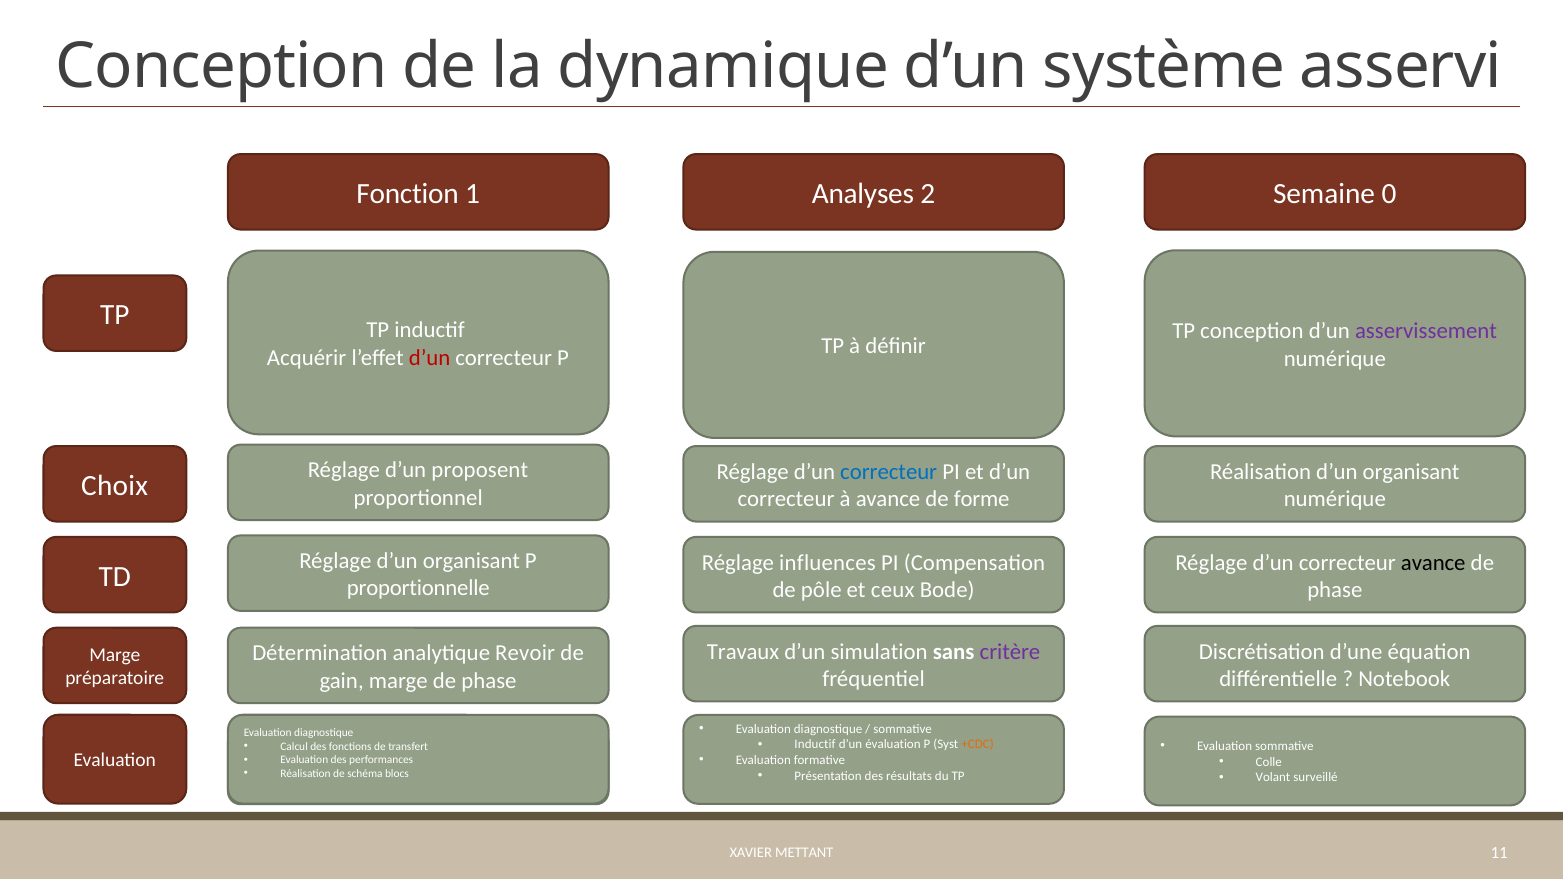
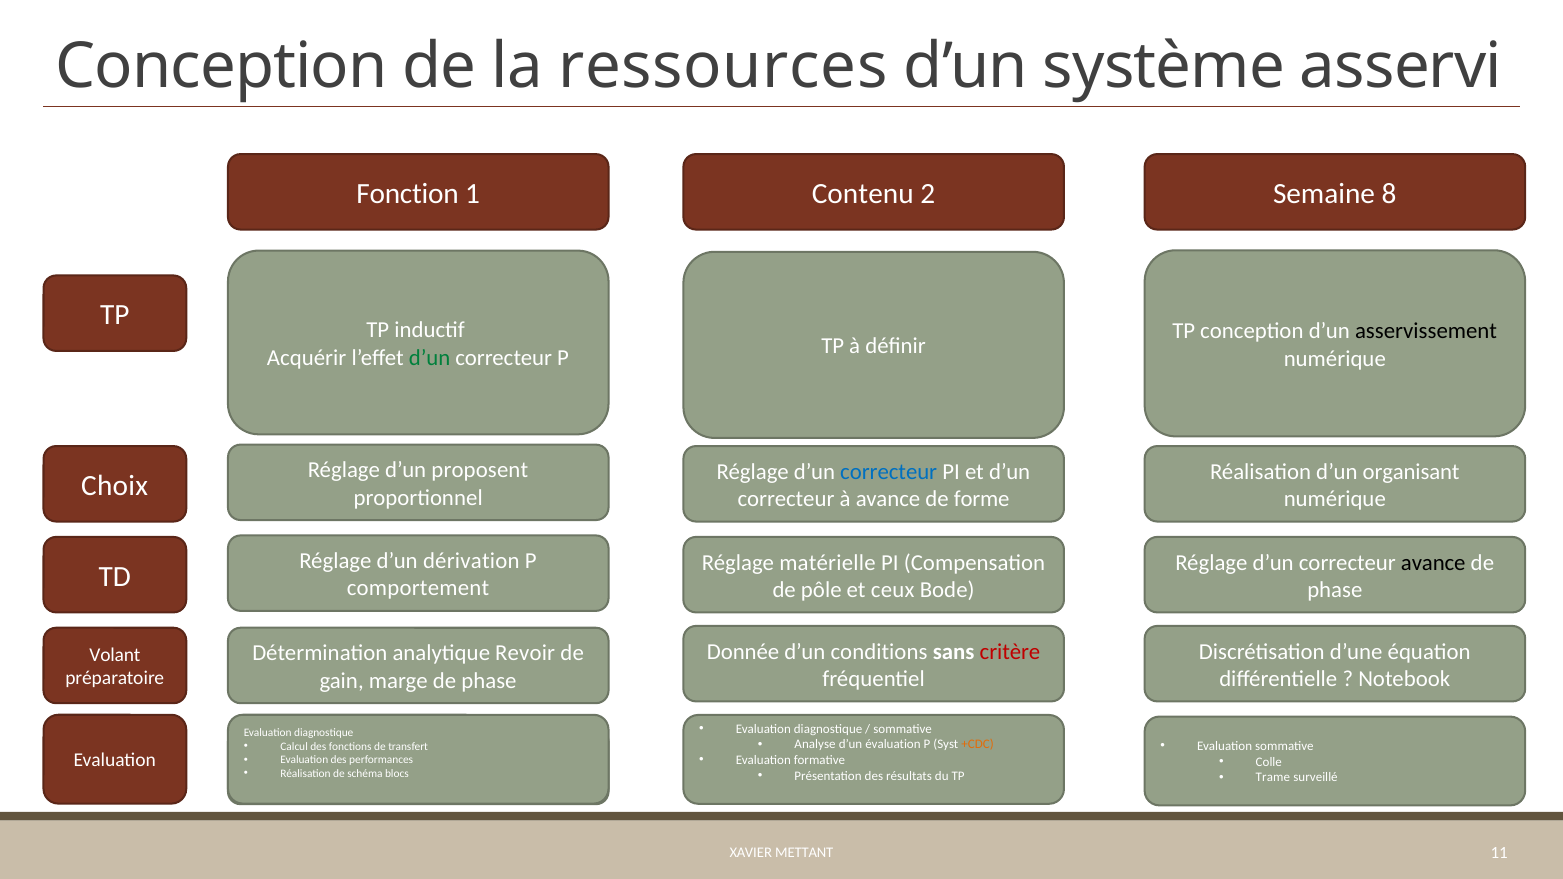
dynamique: dynamique -> ressources (723, 67)
Analyses: Analyses -> Contenu (863, 194)
0: 0 -> 8 (1389, 194)
asservissement colour: purple -> black (1426, 331)
d’un colour: red -> green (430, 358)
Réglage d’un organisant: organisant -> dérivation (471, 561)
influences: influences -> matérielle (827, 563)
proportionnelle: proportionnelle -> comportement (418, 589)
Travaux: Travaux -> Donnée (743, 652)
simulation: simulation -> conditions (879, 652)
critère colour: purple -> red (1010, 652)
Marge: Marge -> Volant (115, 655)
Inductif: Inductif -> Analyse (815, 745)
Volant: Volant -> Trame (1273, 778)
